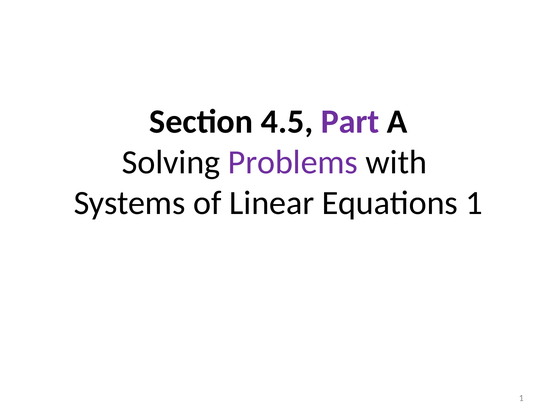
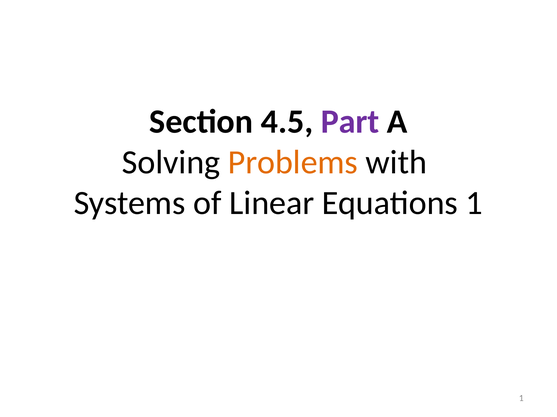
Problems colour: purple -> orange (293, 163)
